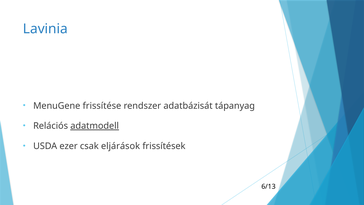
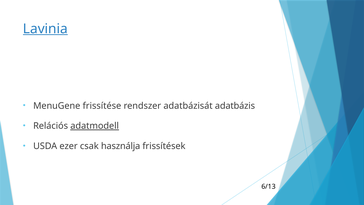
Lavinia underline: none -> present (45, 29)
tápanyag: tápanyag -> adatbázis (235, 106)
eljárások: eljárások -> használja (121, 146)
